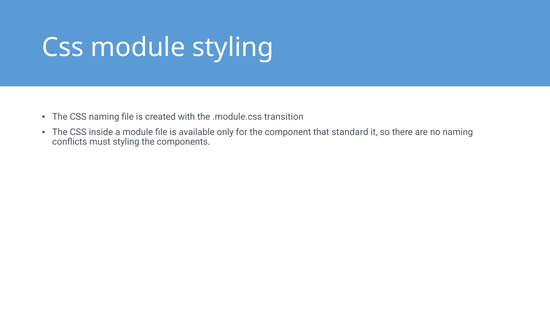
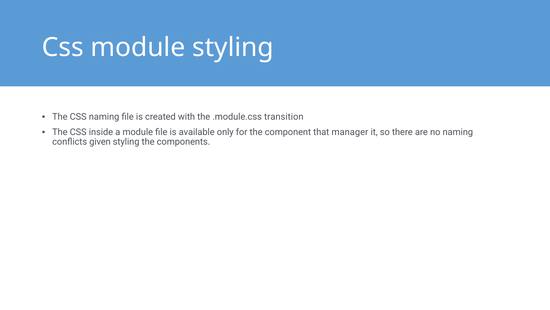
standard: standard -> manager (350, 132)
must: must -> given (100, 142)
